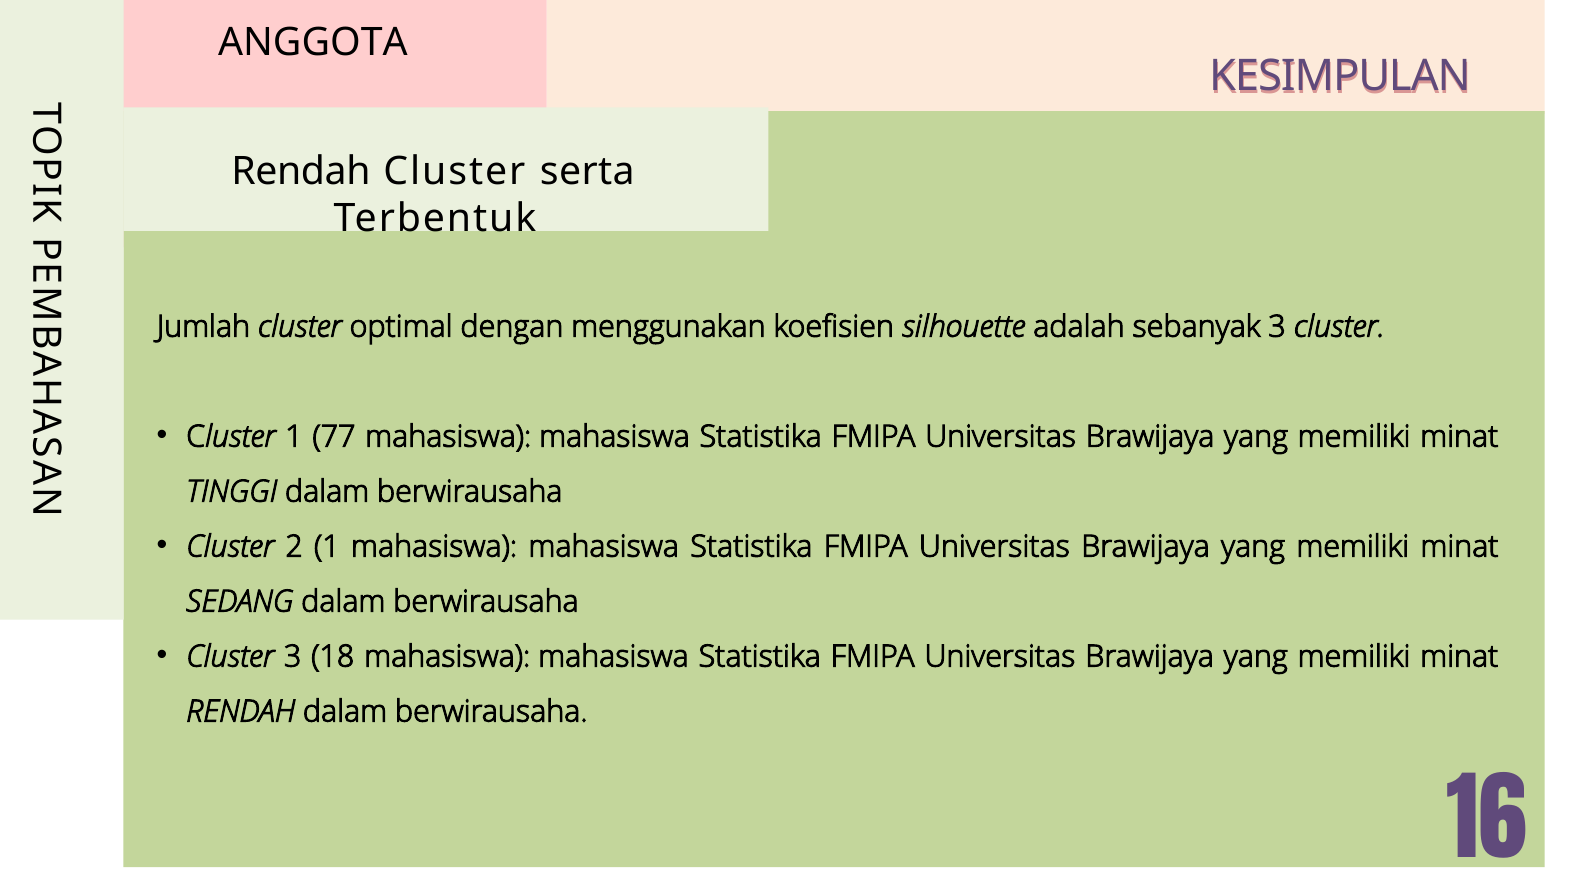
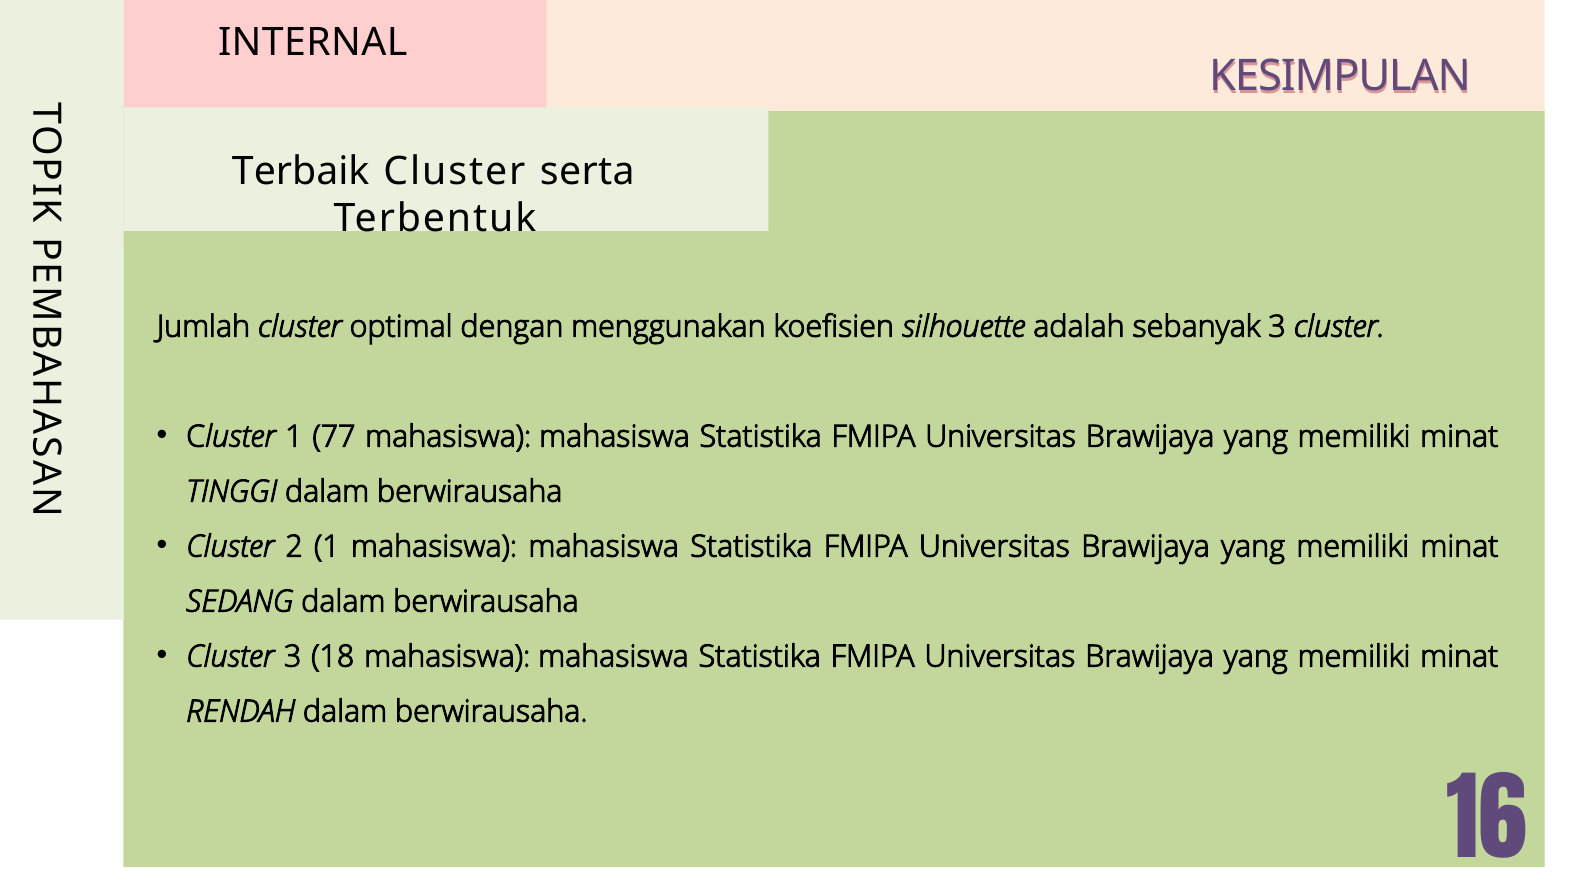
ANGGOTA: ANGGOTA -> INTERNAL (313, 42)
Rendah: Rendah -> Terbaik (301, 172)
